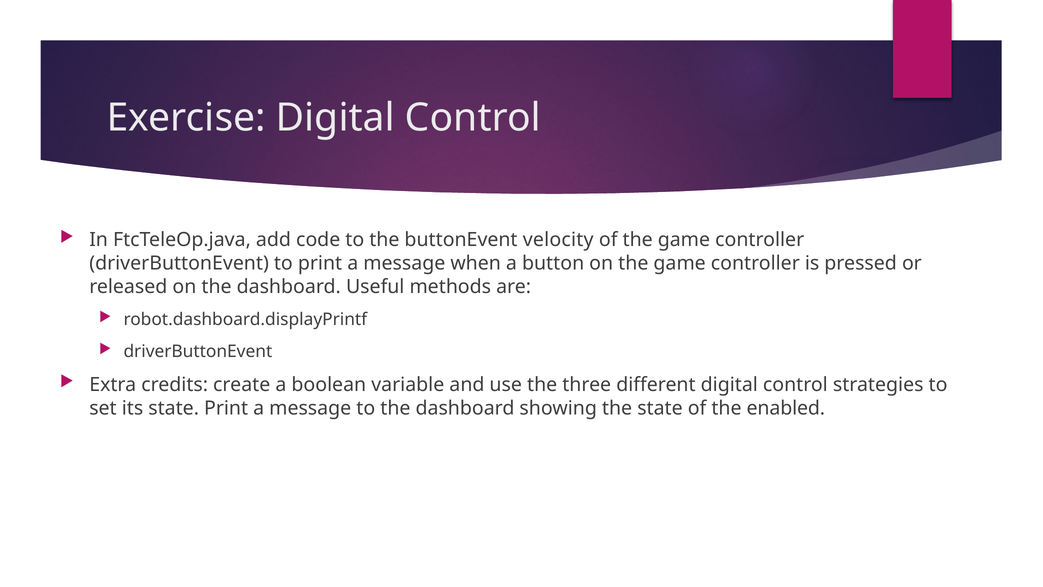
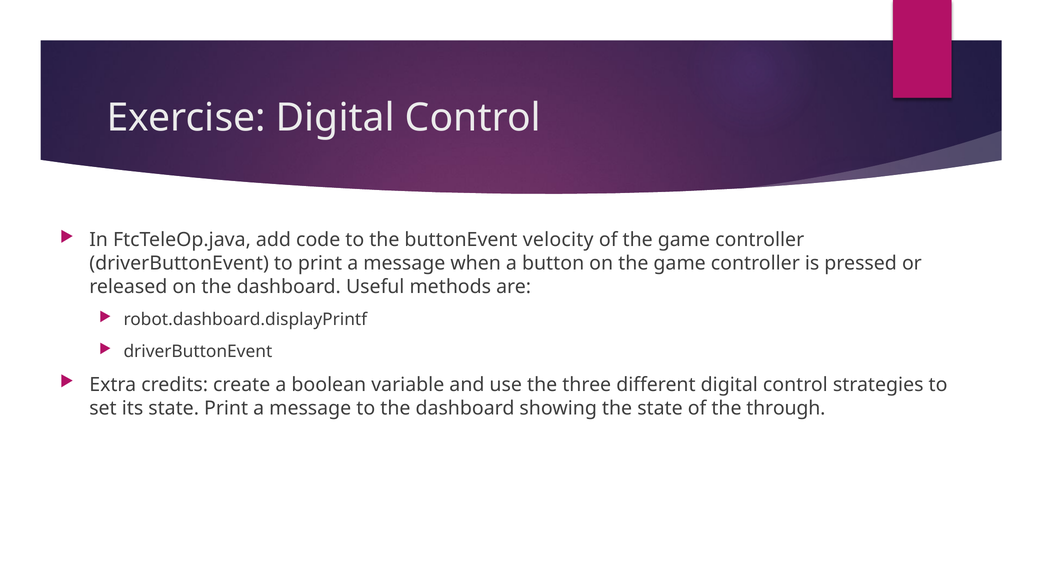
enabled: enabled -> through (786, 408)
